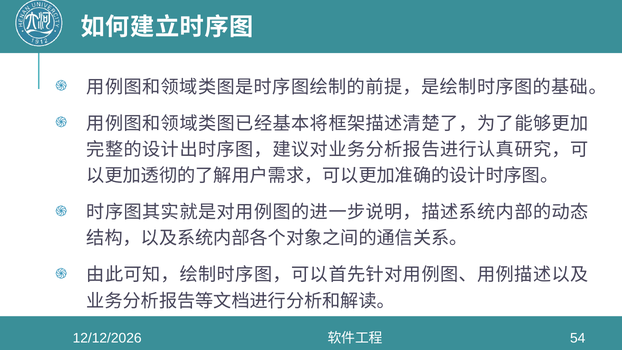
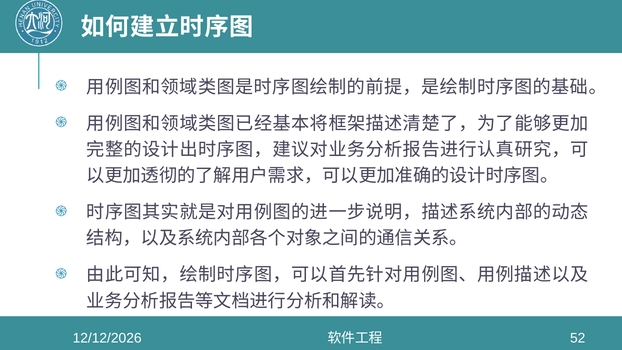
54: 54 -> 52 (578, 338)
